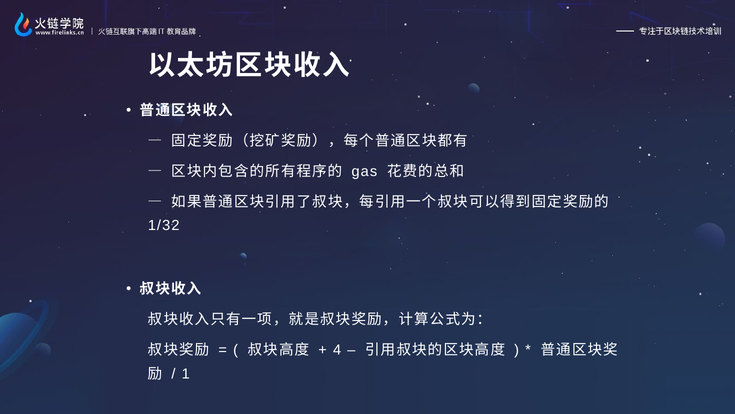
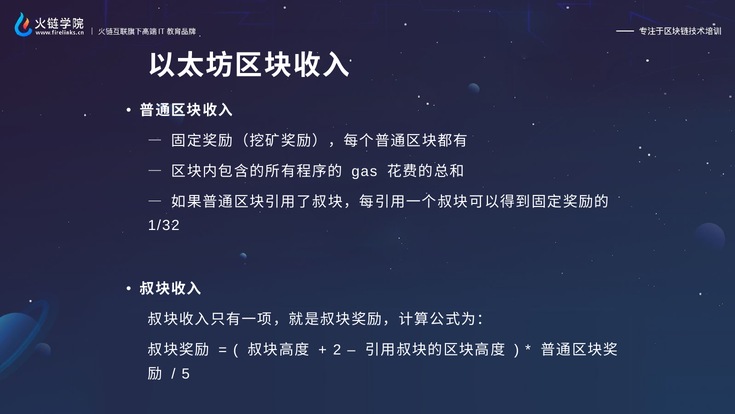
4: 4 -> 2 (337, 350)
1: 1 -> 5 (186, 373)
